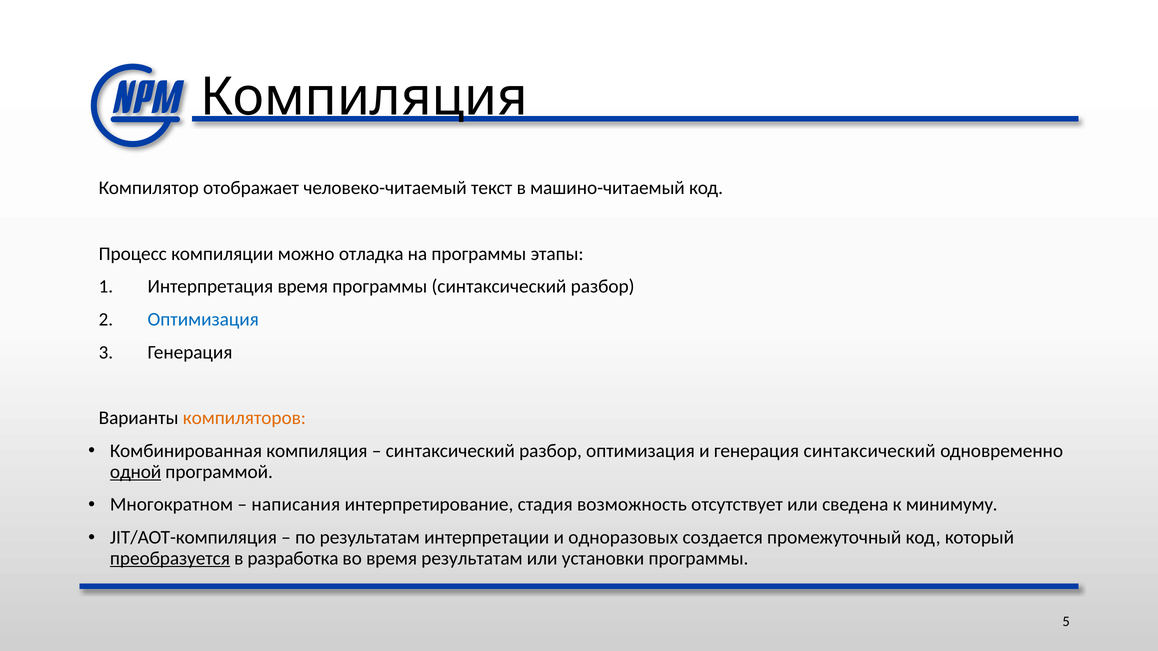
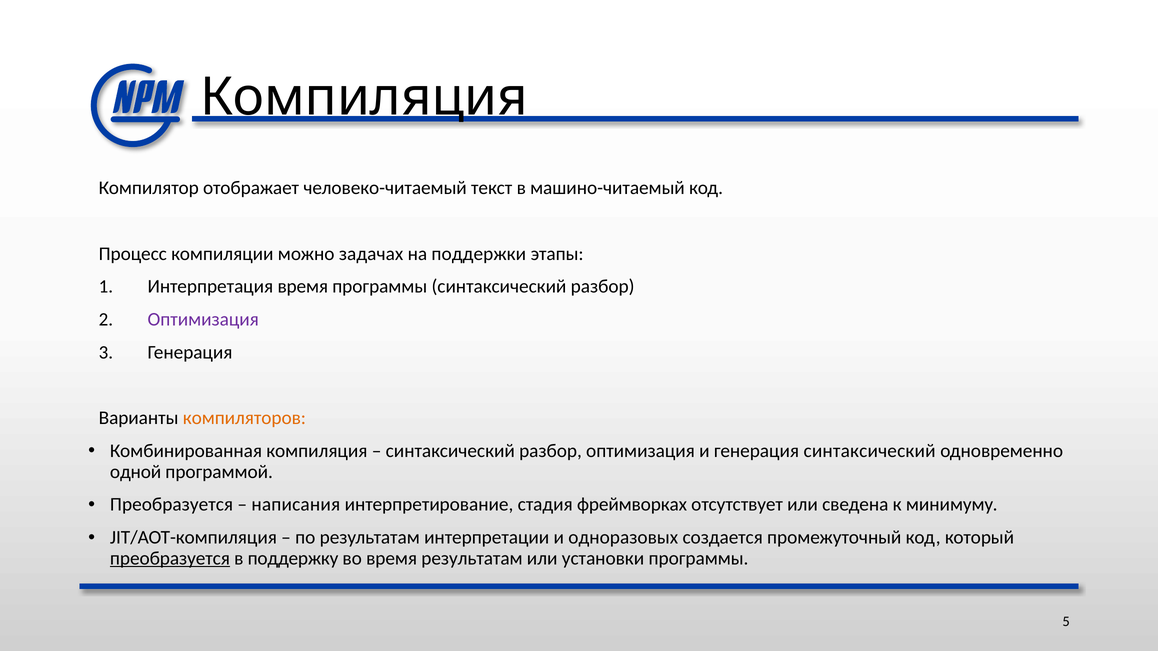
отладка: отладка -> задачах (371, 254)
на программы: программы -> поддержки (479, 254)
Оптимизация colour: blue -> purple (203, 320)
одной underline: present -> none (136, 472)
Многократном: Многократном -> Преобразуется (172, 505)
возможность: возможность -> фреймворках (632, 505)
разработка: разработка -> поддержку (293, 559)
